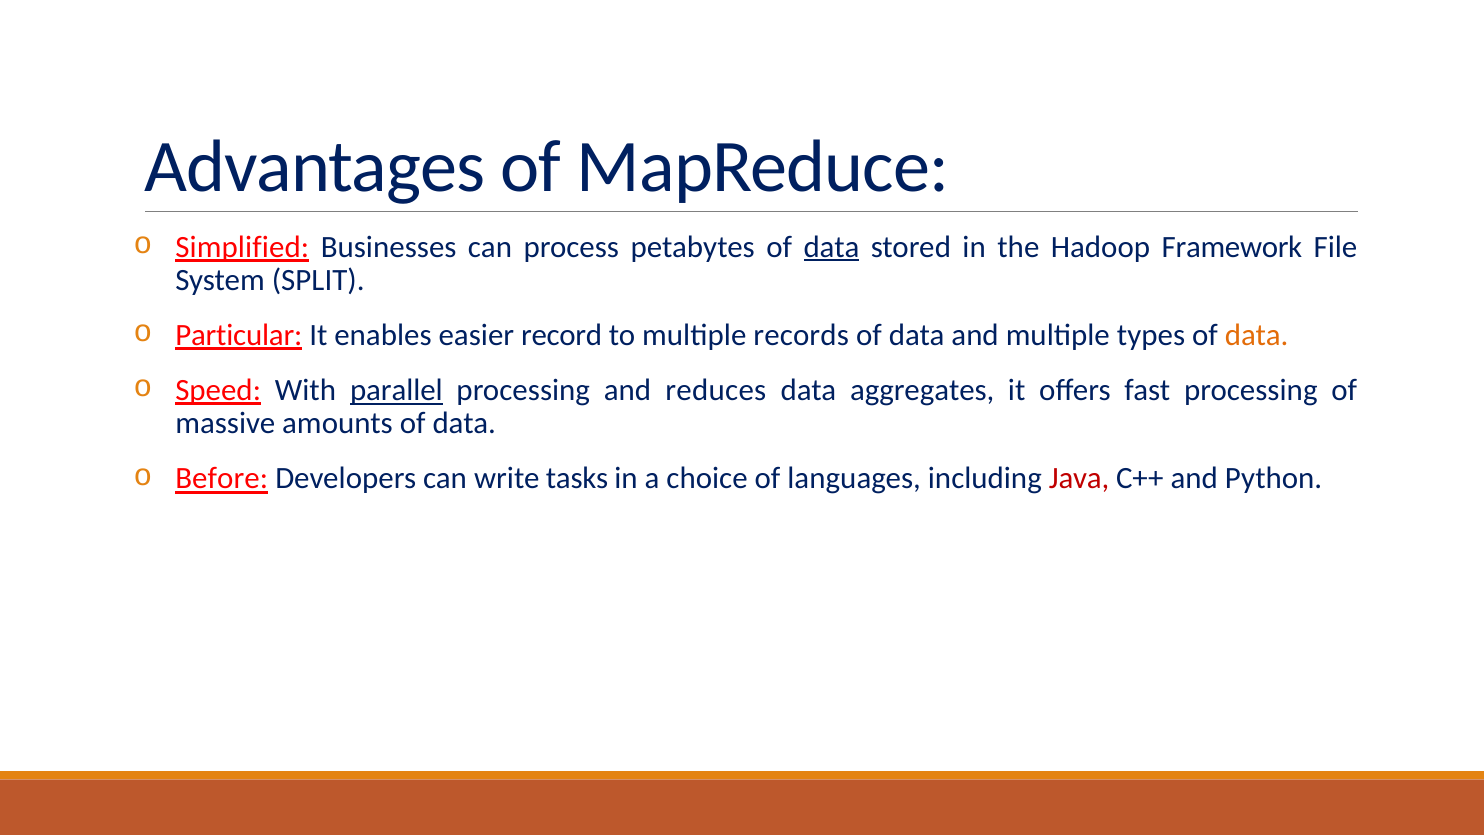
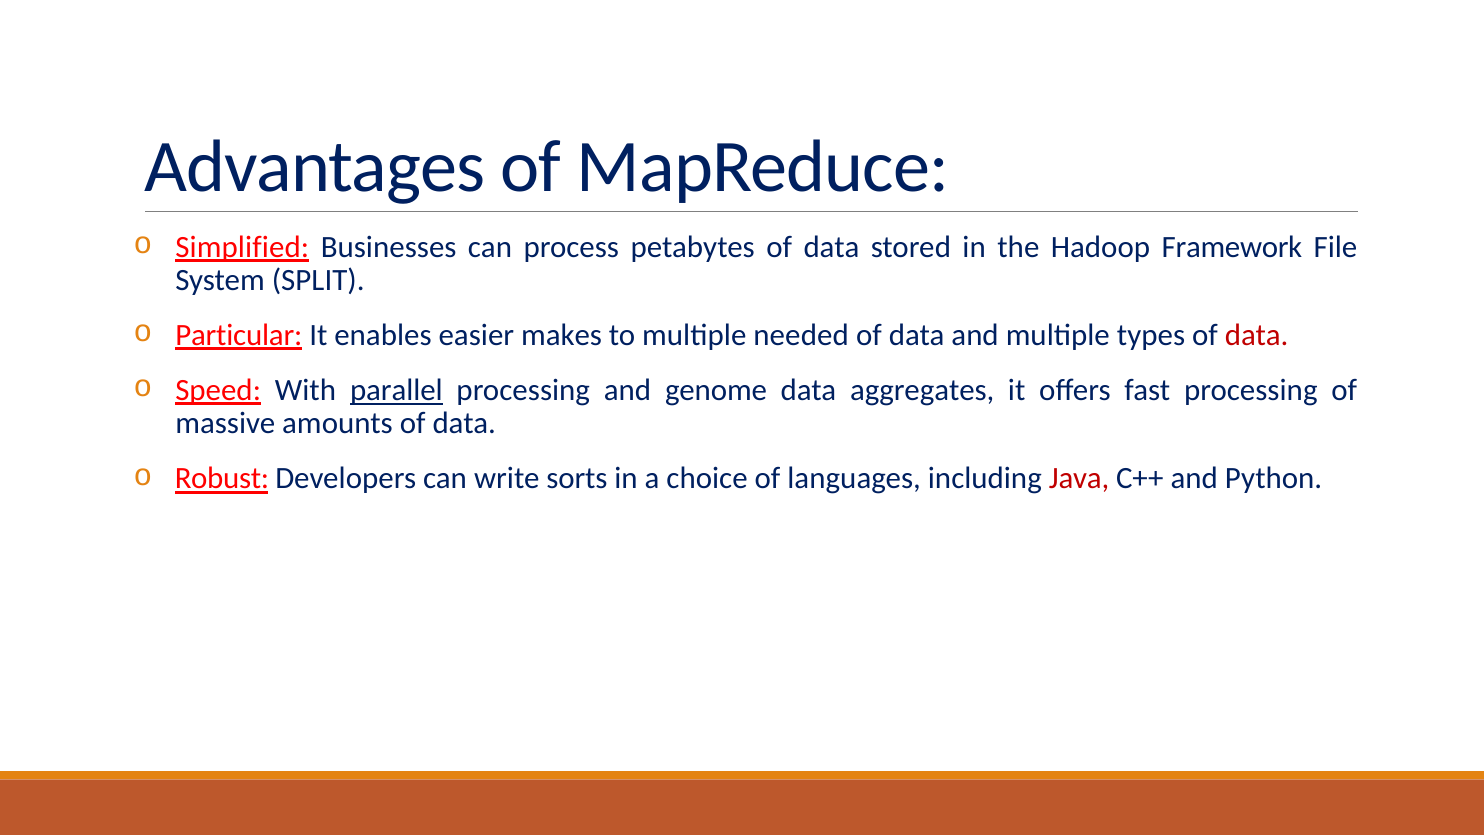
data underline: present -> none (831, 247)
record: record -> makes (562, 335)
records: records -> needed (801, 335)
data colour: orange -> red (1257, 335)
reduces: reduces -> genome (716, 390)
Before: Before -> Robust (222, 479)
tasks: tasks -> sorts (577, 479)
